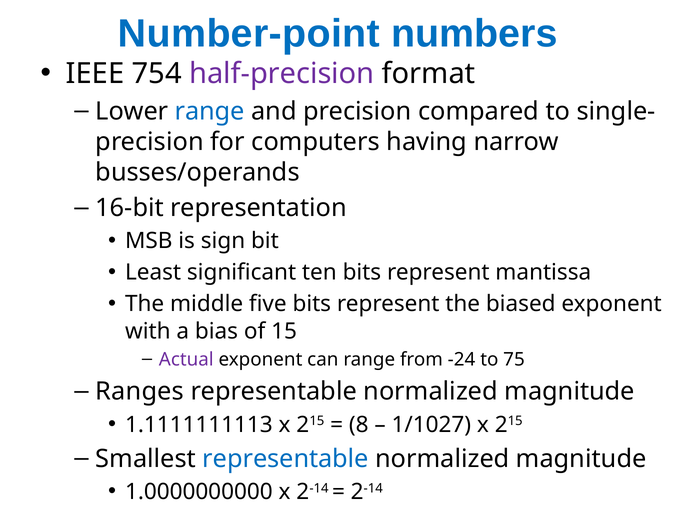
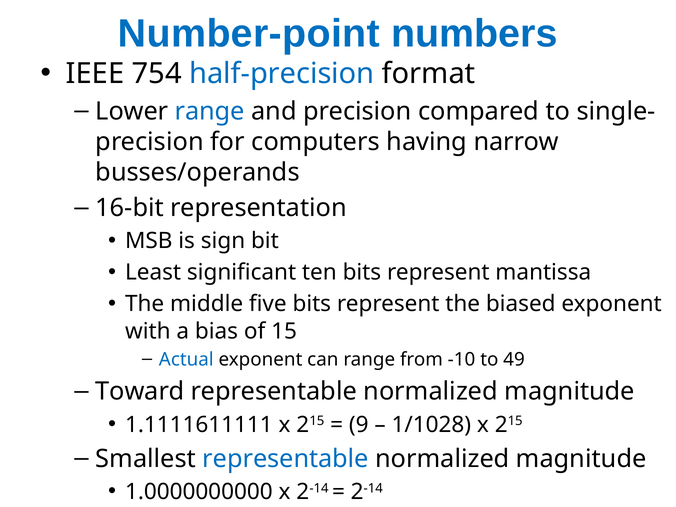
half-precision colour: purple -> blue (282, 74)
Actual colour: purple -> blue (186, 359)
-24: -24 -> -10 (462, 359)
75: 75 -> 49 (514, 359)
Ranges: Ranges -> Toward (140, 392)
1.1111111113: 1.1111111113 -> 1.1111611111 (199, 425)
8: 8 -> 9 (359, 425)
1/1027: 1/1027 -> 1/1028 (431, 425)
